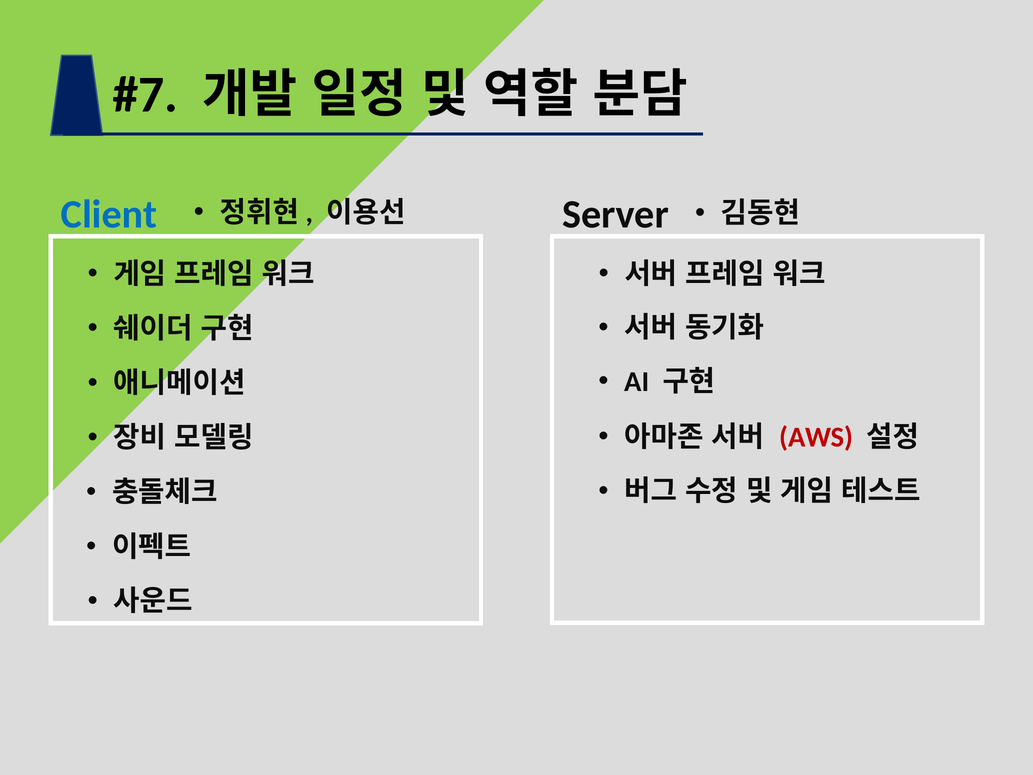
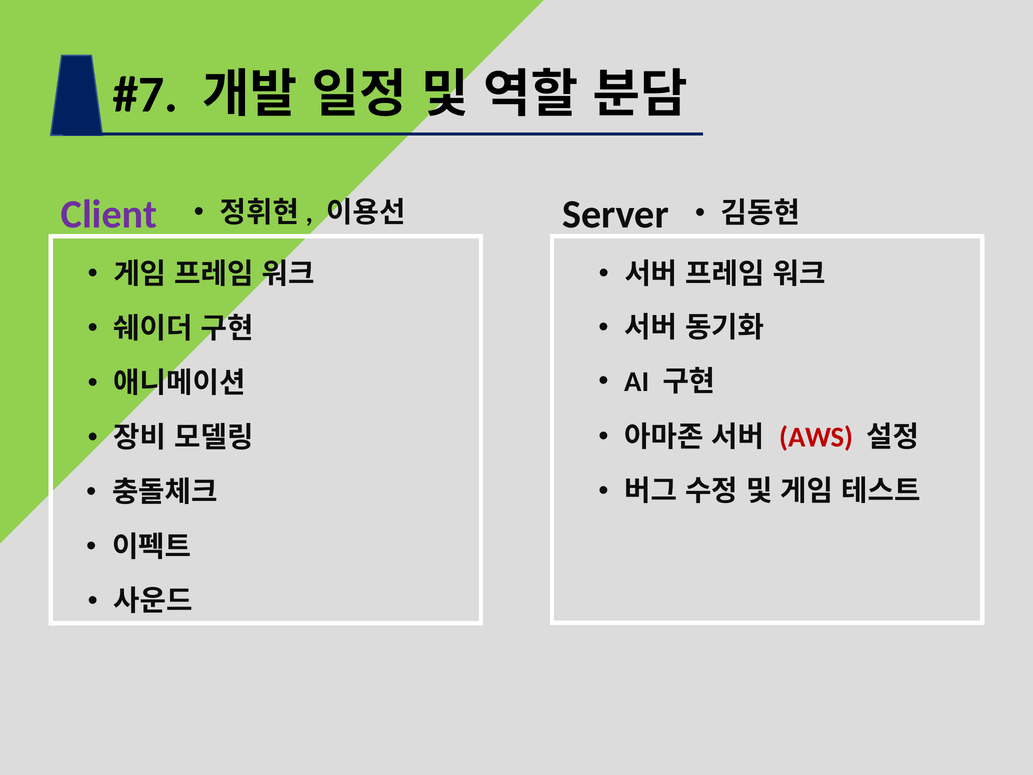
Client colour: blue -> purple (109, 214)
